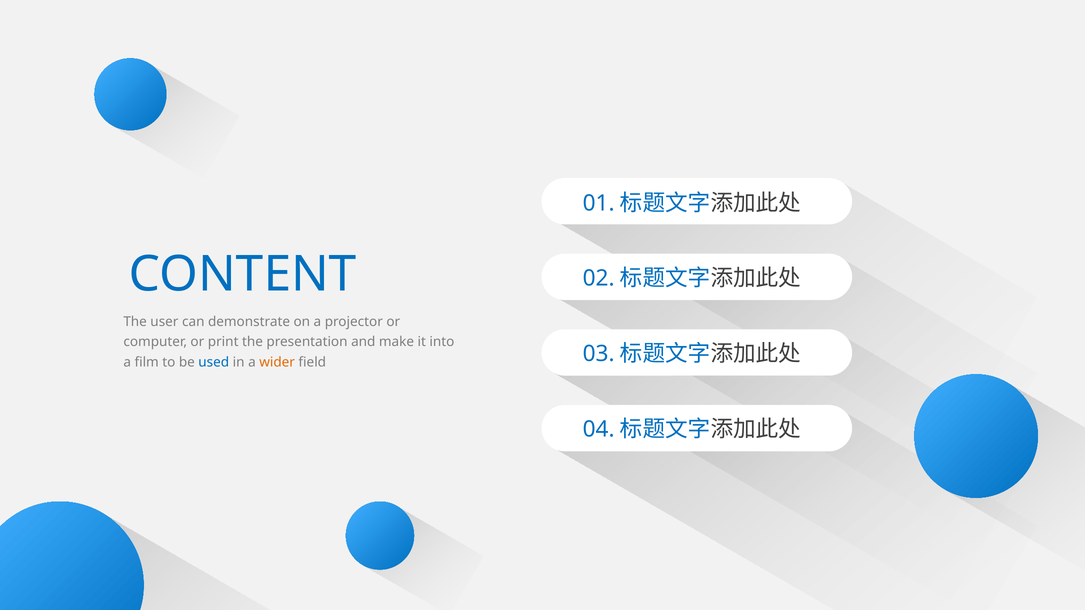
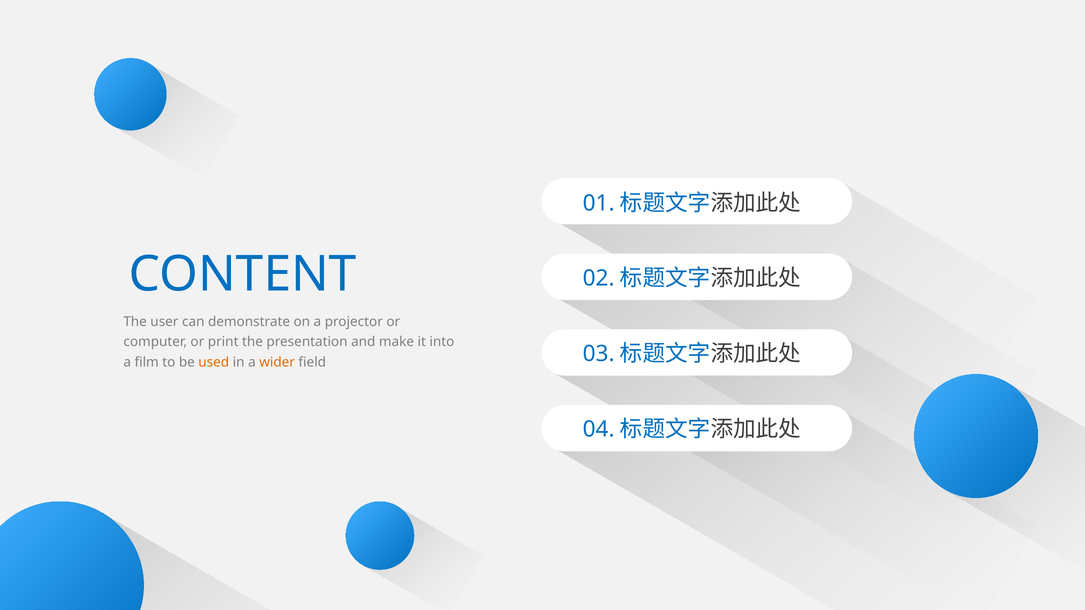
used colour: blue -> orange (214, 362)
